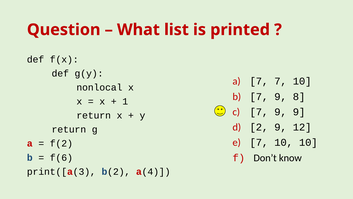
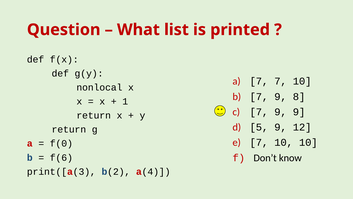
2: 2 -> 5 (259, 127)
f(2: f(2 -> f(0 (61, 143)
